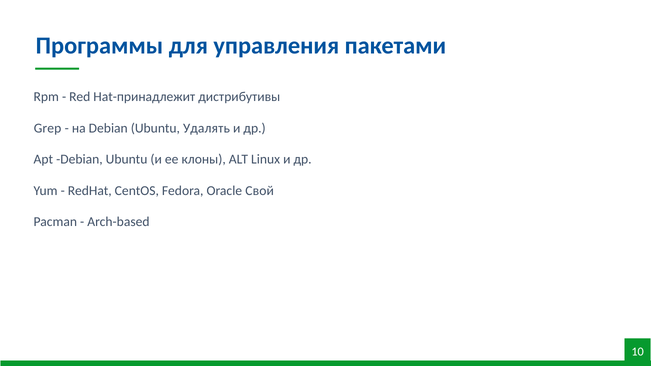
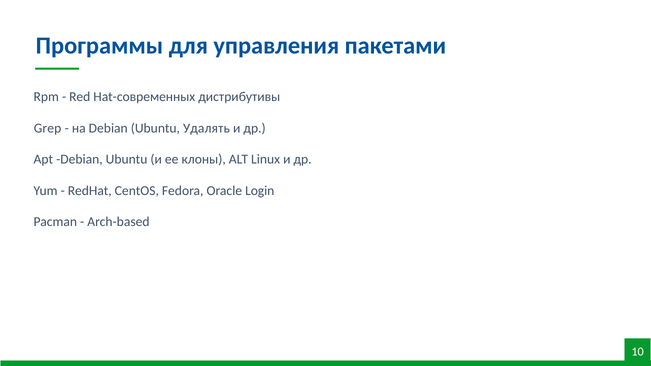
Hat-принадлежит: Hat-принадлежит -> Hat-современных (144, 97)
Свой: Свой -> Login (260, 191)
